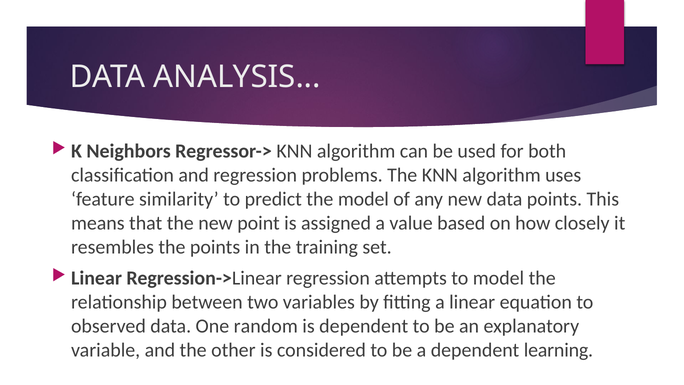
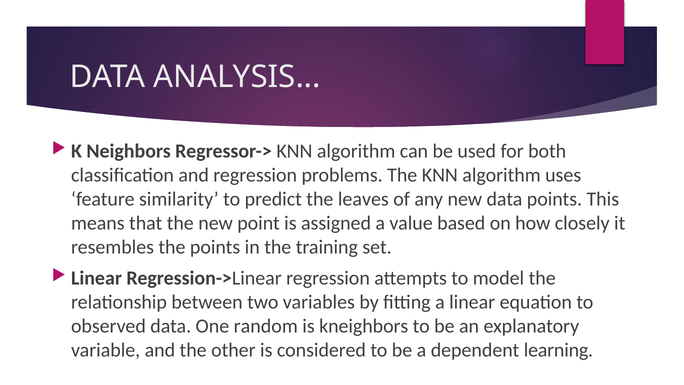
the model: model -> leaves (363, 199)
is dependent: dependent -> kneighbors (364, 326)
